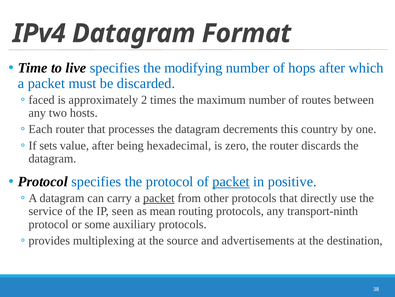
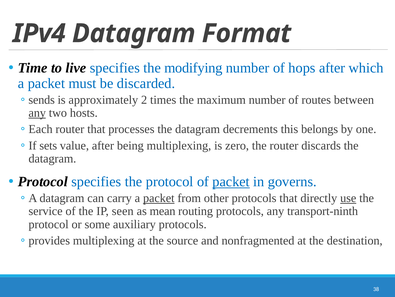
faced: faced -> sends (42, 100)
any underline: none -> present (37, 113)
country: country -> belongs (320, 129)
being hexadecimal: hexadecimal -> multiplexing (179, 145)
positive: positive -> governs (292, 181)
use underline: none -> present (348, 198)
advertisements: advertisements -> nonfragmented (258, 240)
